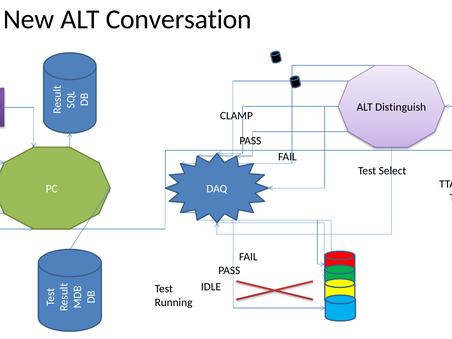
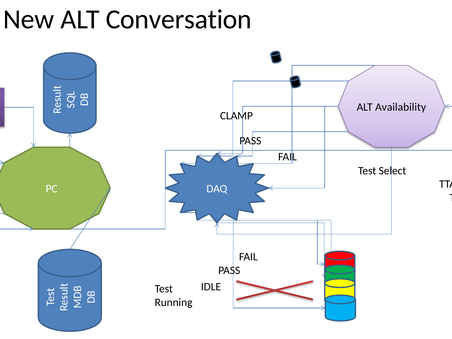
Distinguish: Distinguish -> Availability (401, 107)
